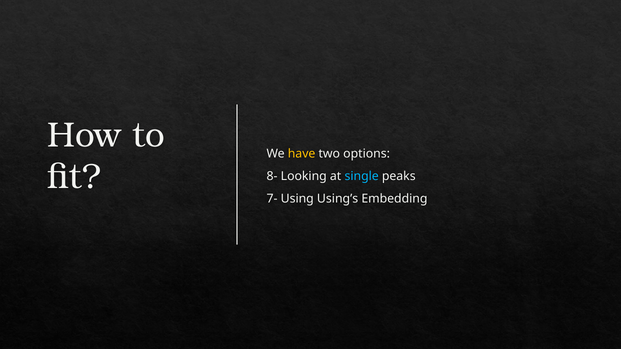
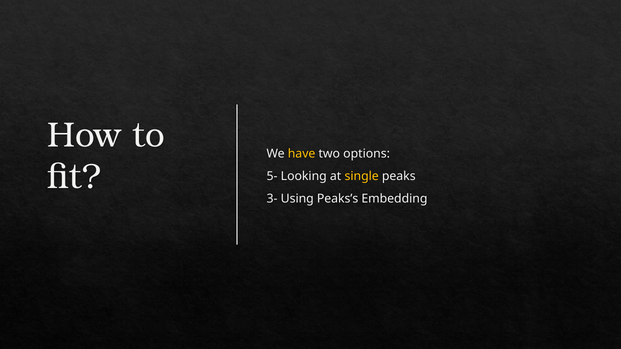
8-: 8- -> 5- (272, 176)
single colour: light blue -> yellow (362, 176)
7-: 7- -> 3- (272, 199)
Using’s: Using’s -> Peaks’s (338, 199)
